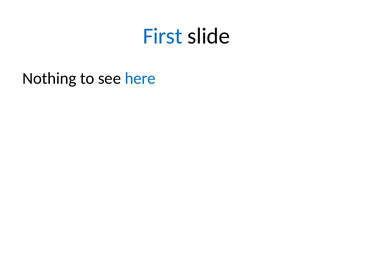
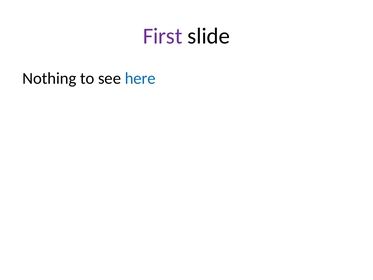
First colour: blue -> purple (163, 36)
